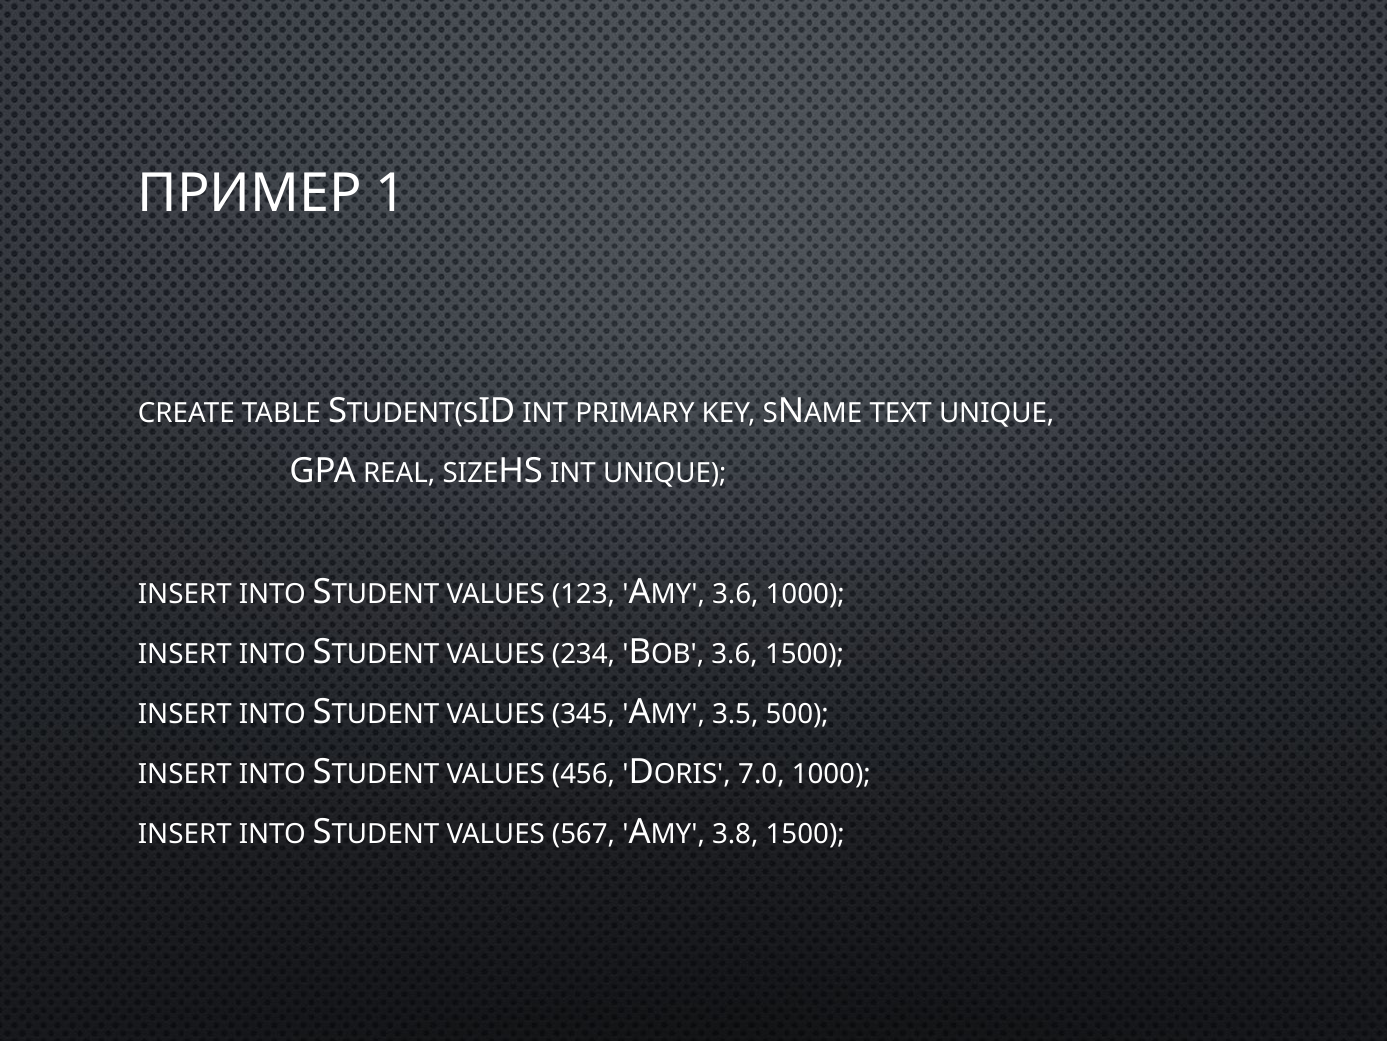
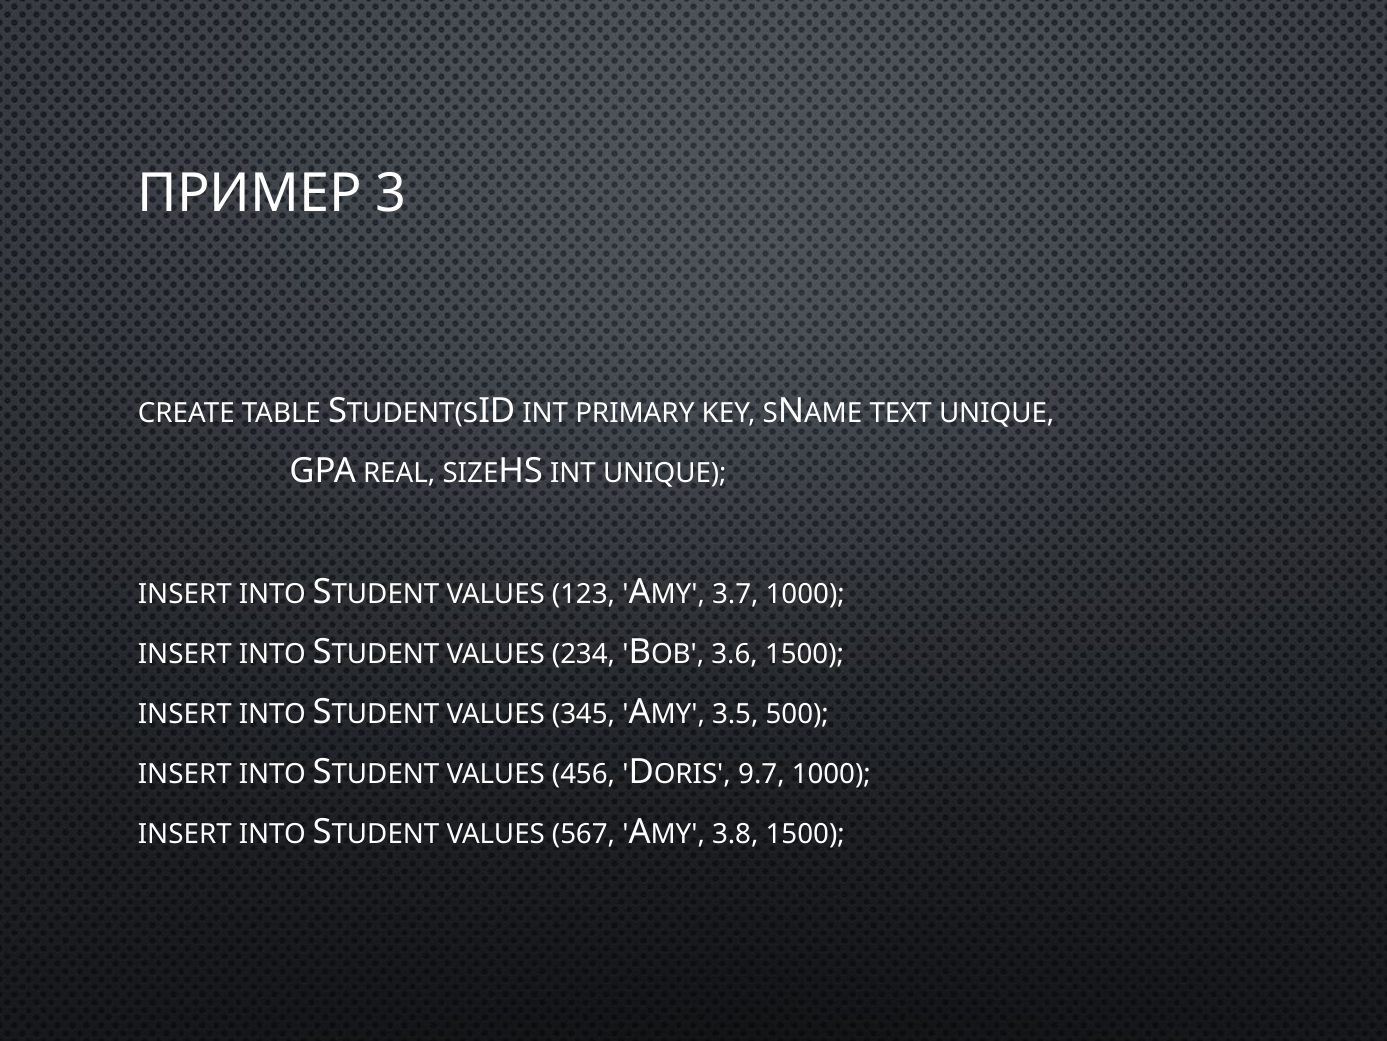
1: 1 -> 3 (391, 194)
3.6: 3.6 -> 3.7 (735, 594)
7.0: 7.0 -> 9.7 (761, 774)
